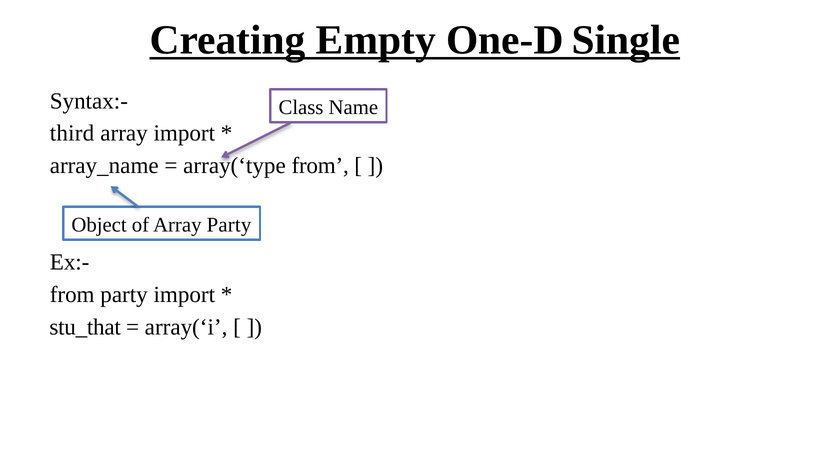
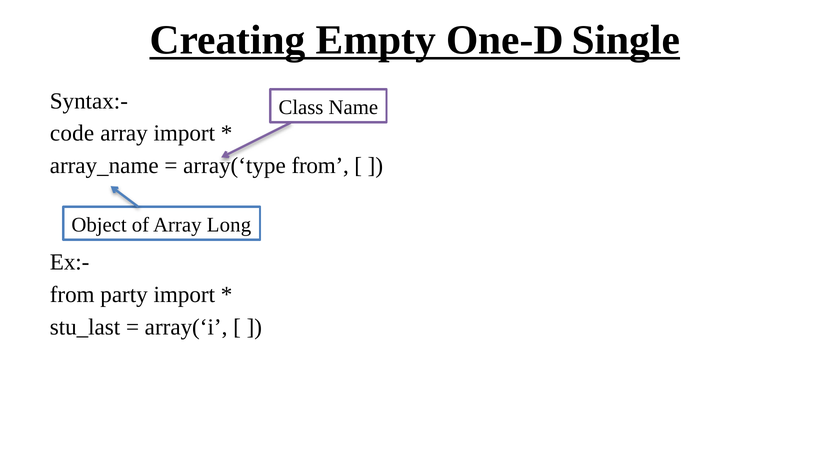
third: third -> code (72, 133)
Array Party: Party -> Long (229, 225)
stu_that: stu_that -> stu_last (85, 327)
